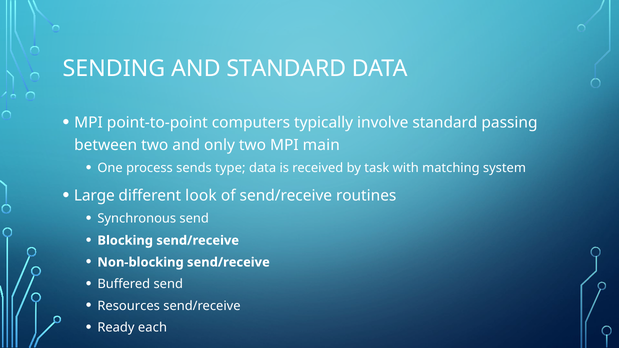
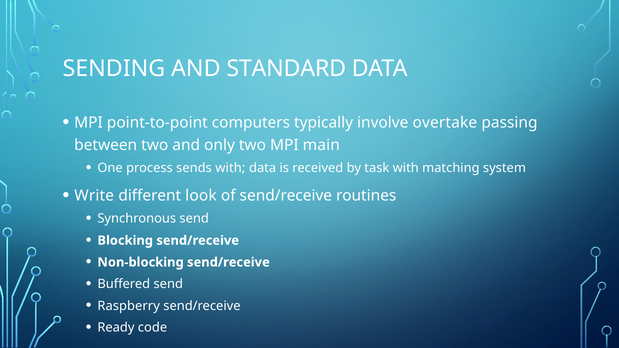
involve standard: standard -> overtake (445, 123)
sends type: type -> with (230, 168)
Large: Large -> Write (94, 196)
Resources: Resources -> Raspberry (129, 306)
each: each -> code (153, 328)
